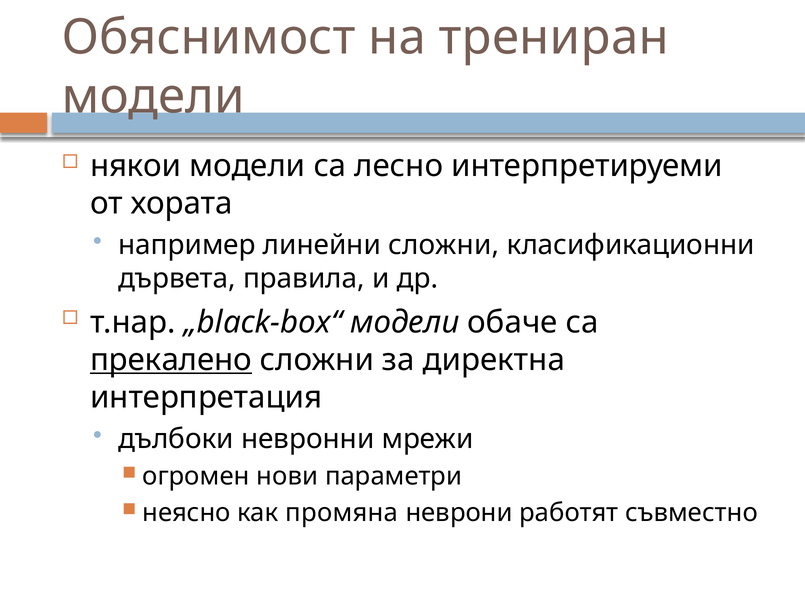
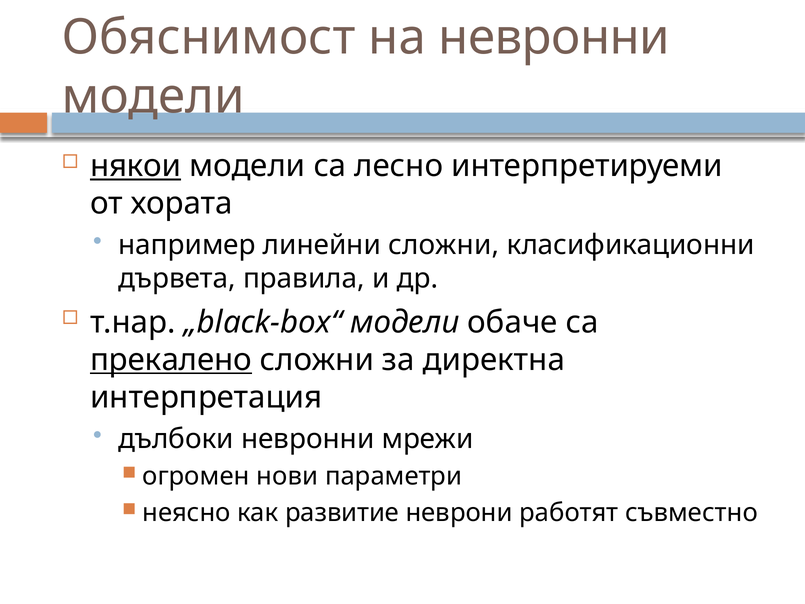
на трениран: трениран -> невронни (554, 38)
някои underline: none -> present (136, 166)
промяна: промяна -> развитие (342, 513)
